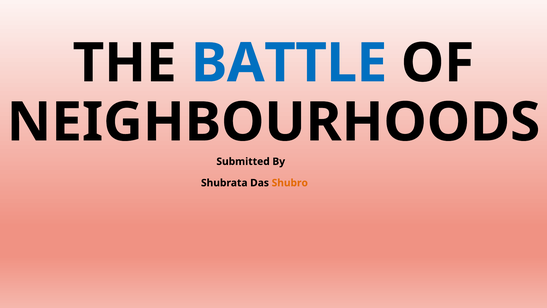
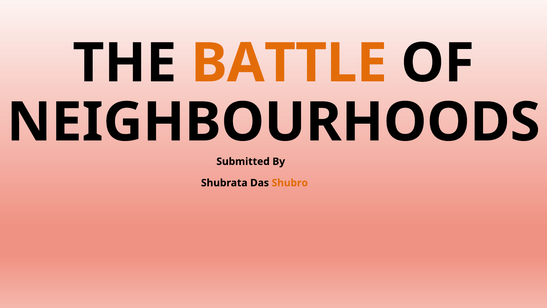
BATTLE colour: blue -> orange (289, 63)
